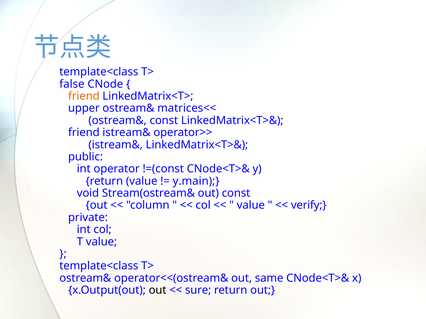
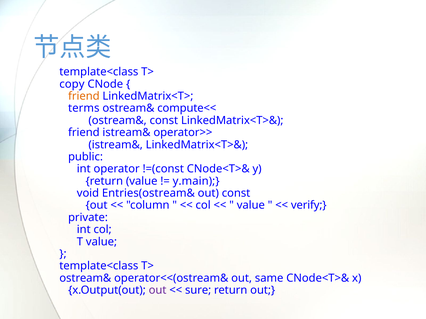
false: false -> copy (72, 84)
upper: upper -> terms (84, 108)
matrices<<: matrices<< -> compute<< (187, 108)
Stream(ostream&: Stream(ostream& -> Entries(ostream& (148, 193)
out colour: black -> purple (158, 291)
